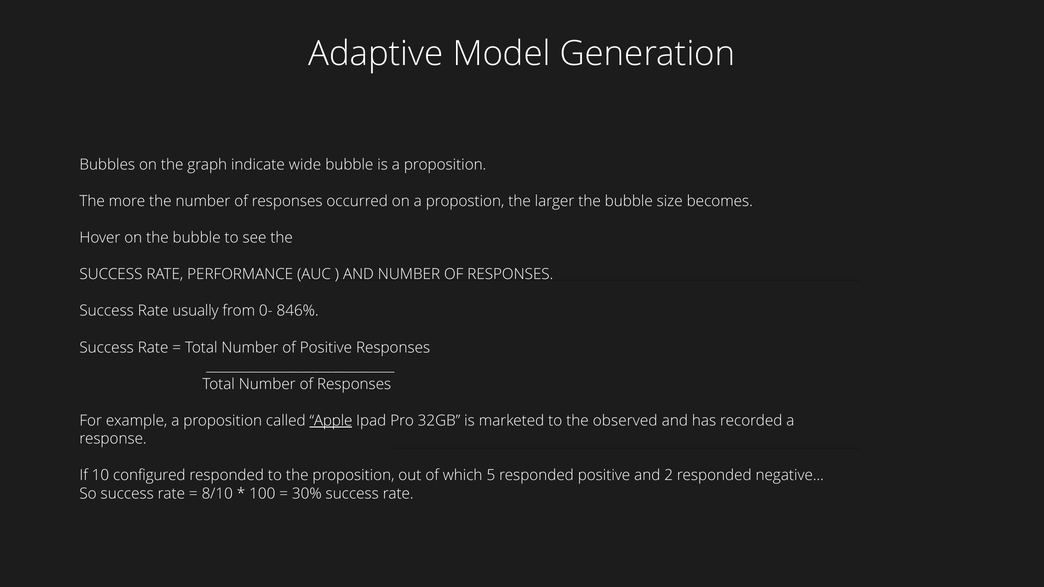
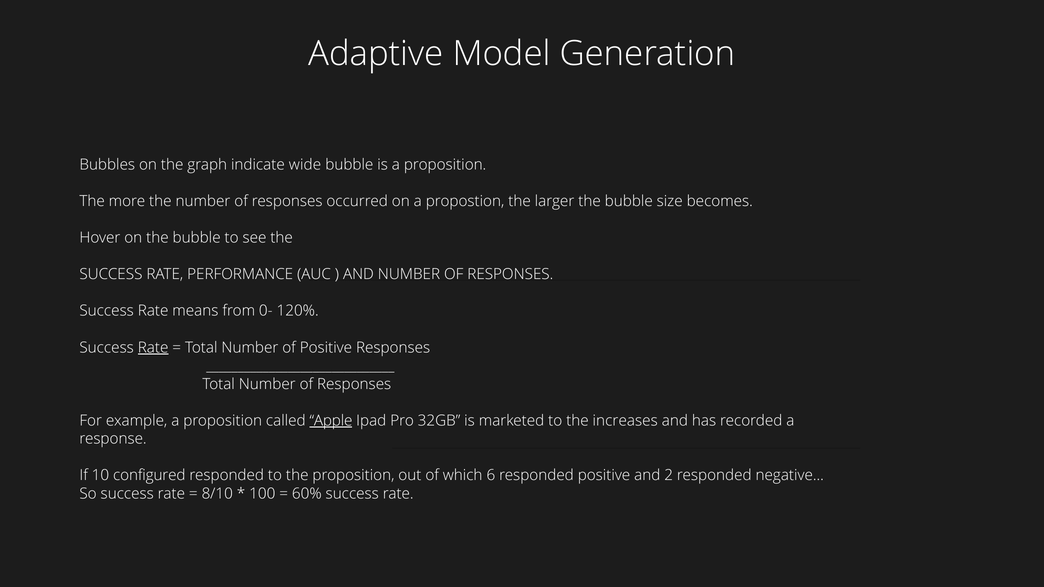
usually: usually -> means (195, 311)
846%: 846% -> 120% (298, 311)
Rate underline: none -> present (153, 348)
observed: observed -> increases (625, 421)
5: 5 -> 6 (491, 476)
30%: 30% -> 60% (307, 494)
